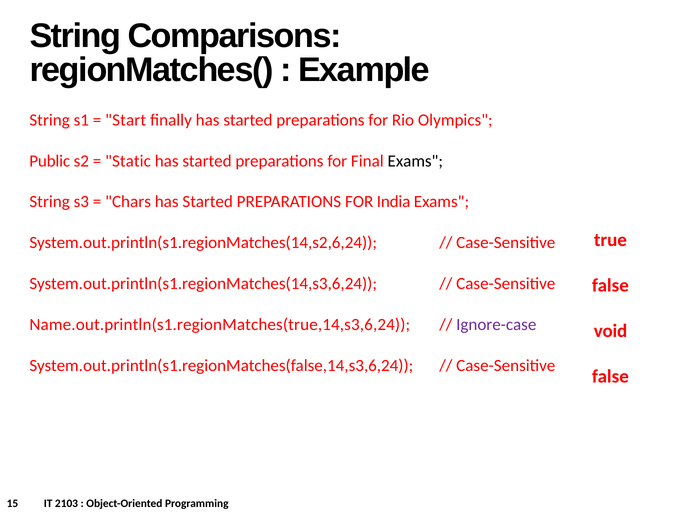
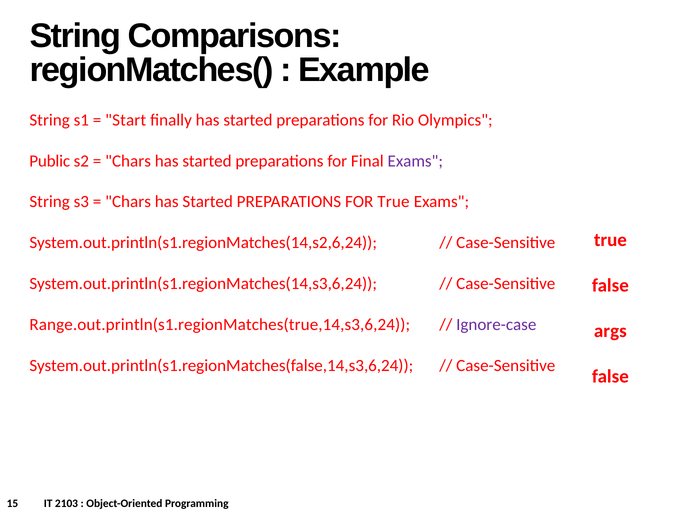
Static: Static -> Chars (128, 161)
Exams colour: black -> purple (415, 161)
FOR India: India -> True (393, 202)
Name.out.println(s1.regionMatches(true,14,s3,6,24: Name.out.println(s1.regionMatches(true,14,s3,6,24 -> Range.out.println(s1.regionMatches(true,14,s3,6,24 (220, 325)
void: void -> args (610, 331)
